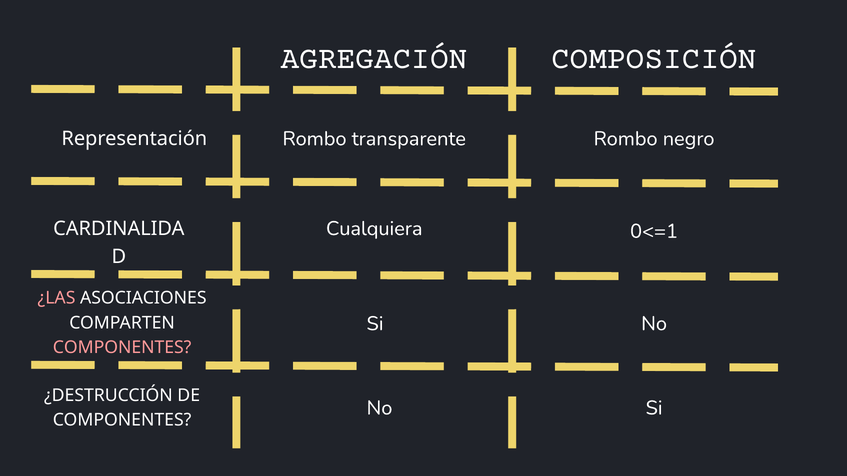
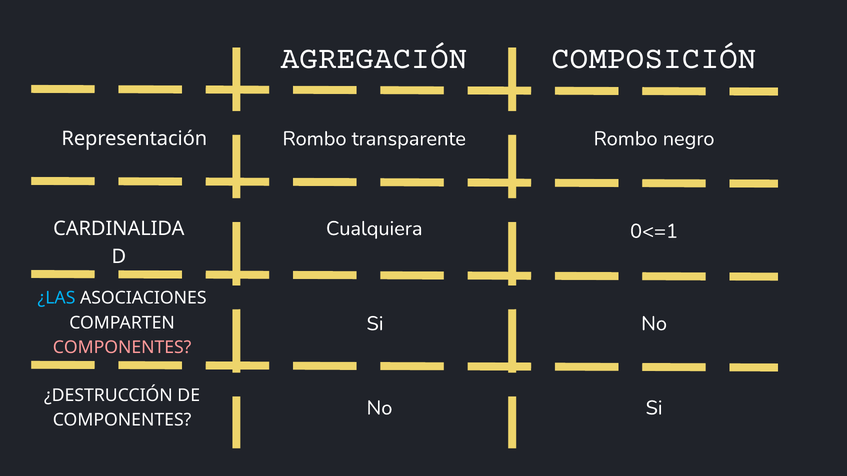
¿LAS colour: pink -> light blue (57, 298)
